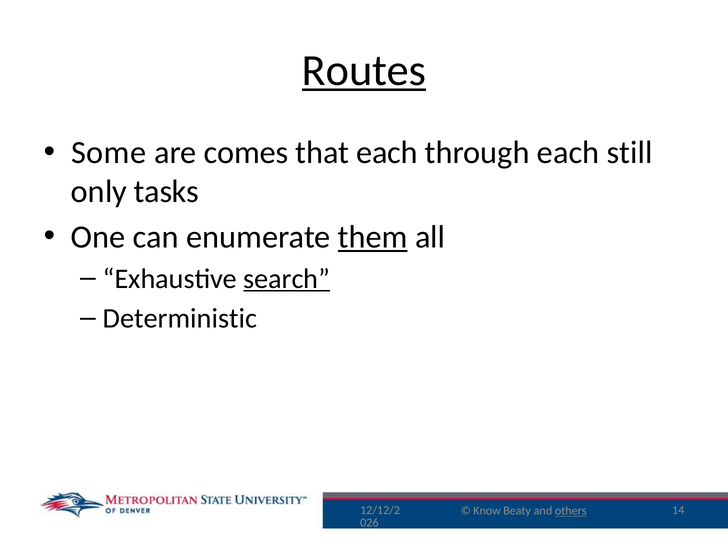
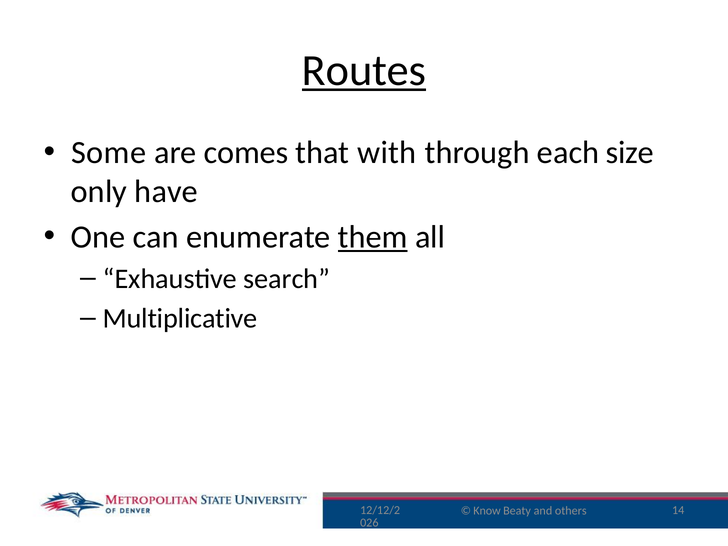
that each: each -> with (387, 153)
still: still -> size (630, 153)
tasks: tasks -> have (166, 192)
search underline: present -> none (287, 279)
Deterministic: Deterministic -> Multiplicative (180, 318)
others underline: present -> none (571, 511)
